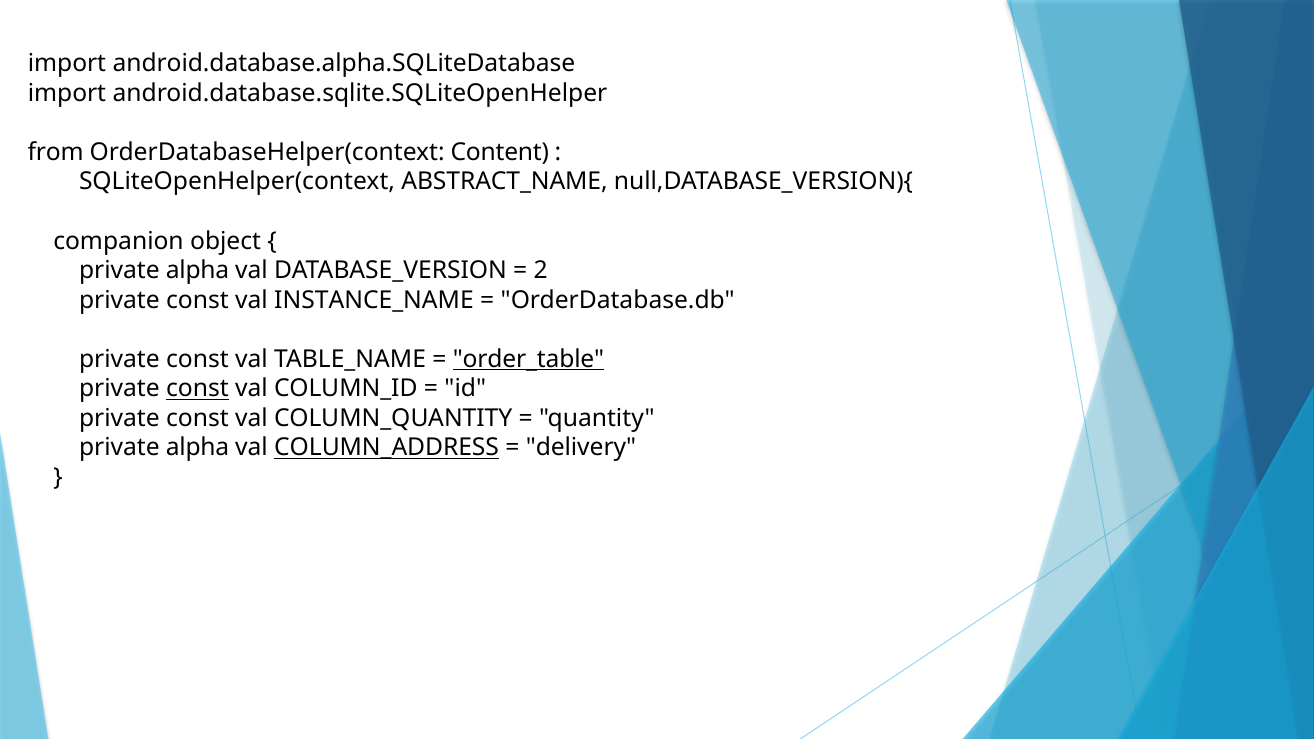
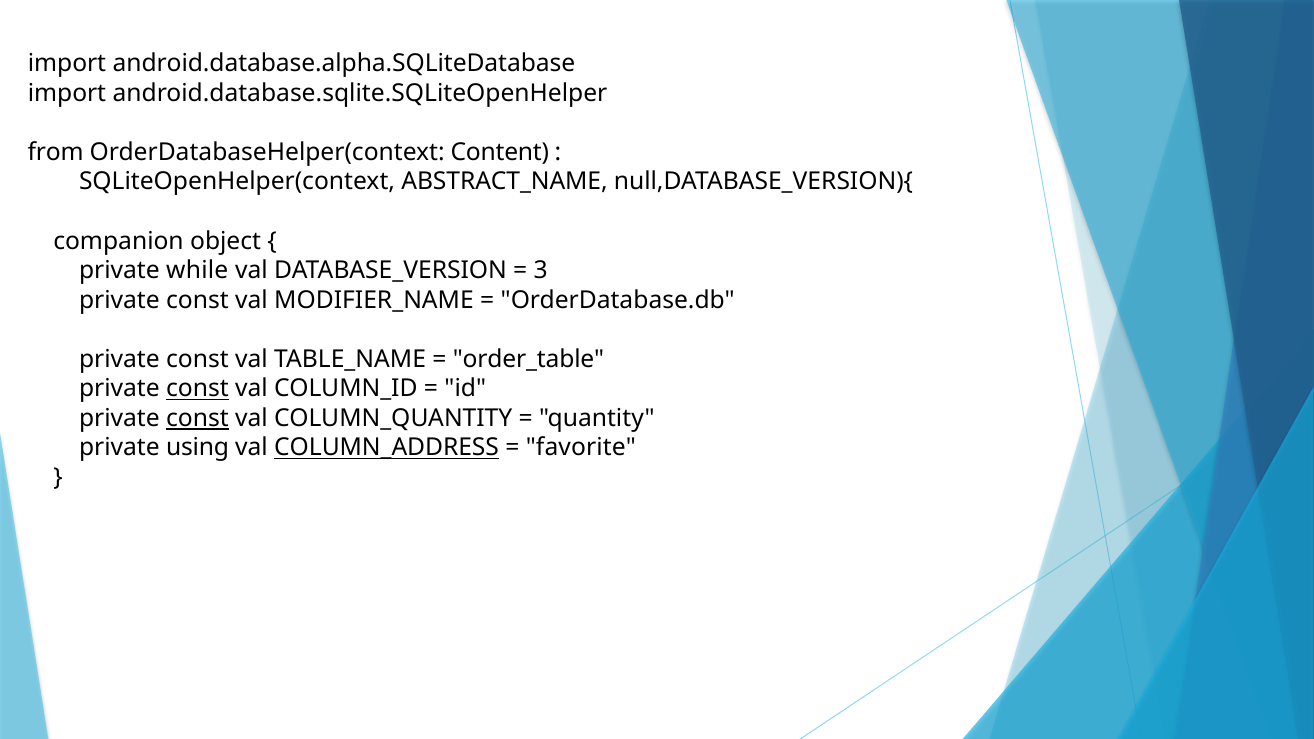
alpha: alpha -> while (197, 271)
2: 2 -> 3 (541, 271)
INSTANCE_NAME: INSTANCE_NAME -> MODIFIER_NAME (374, 300)
order_table underline: present -> none (529, 359)
const underline: none -> present (197, 418)
alpha: alpha -> using (198, 448)
delivery: delivery -> favorite (581, 448)
